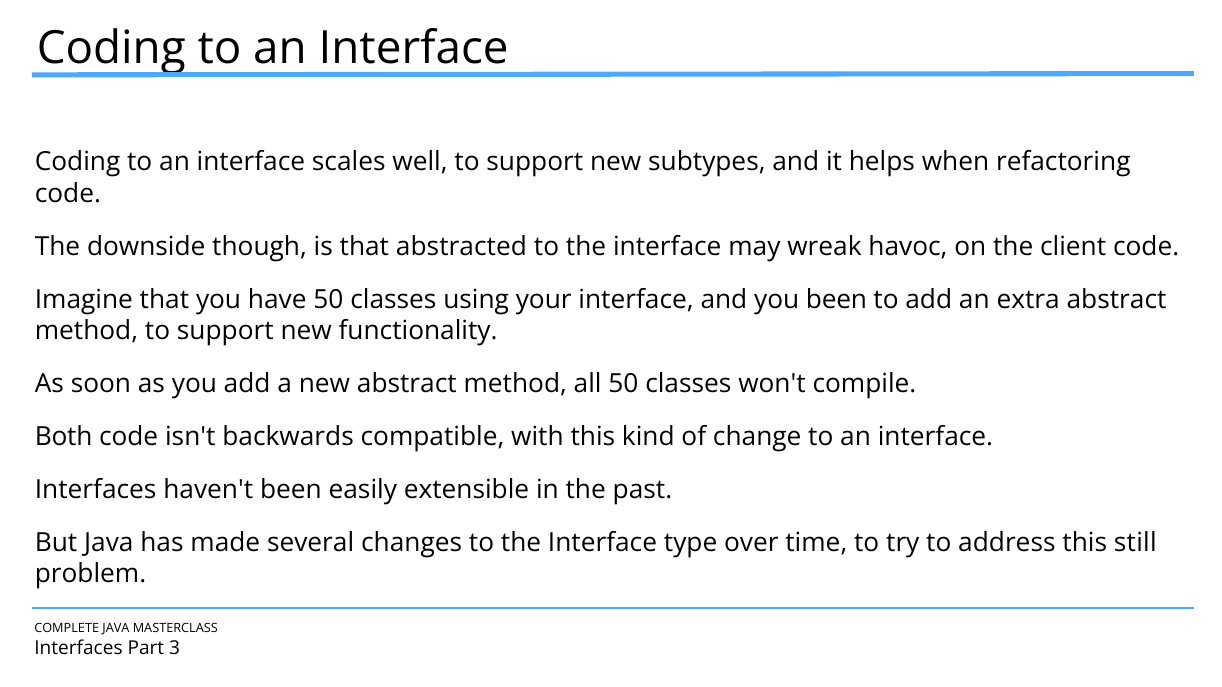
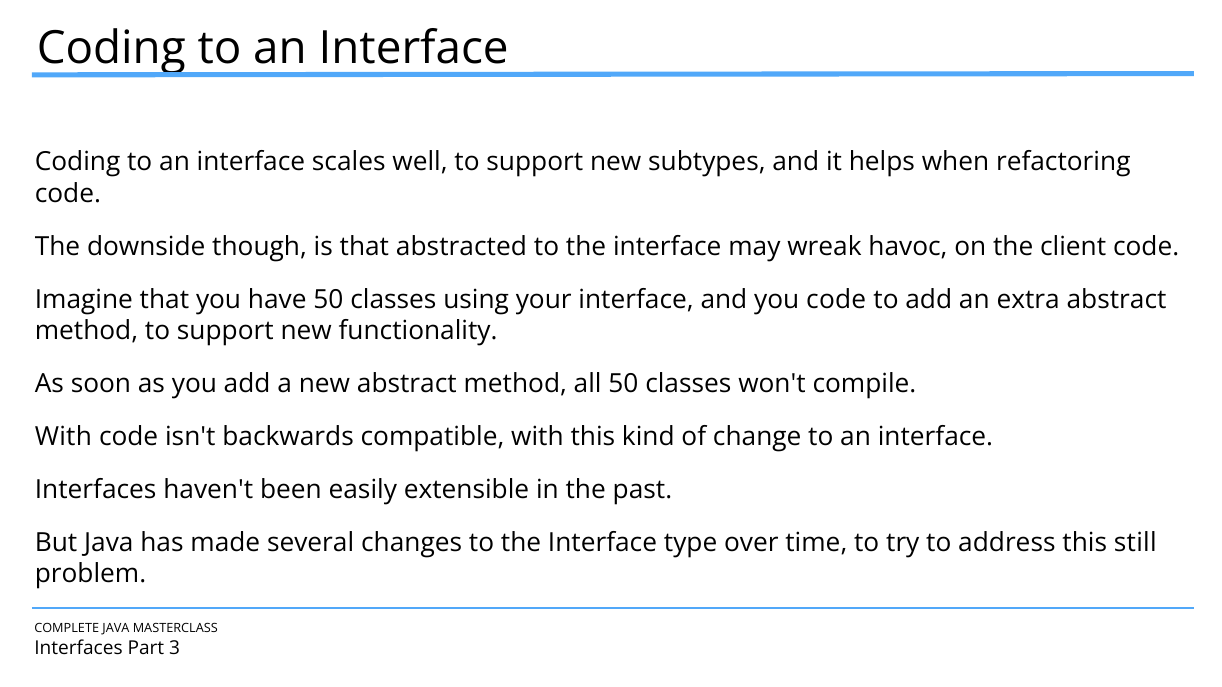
you been: been -> code (836, 300)
Both: Both -> With (63, 437)
